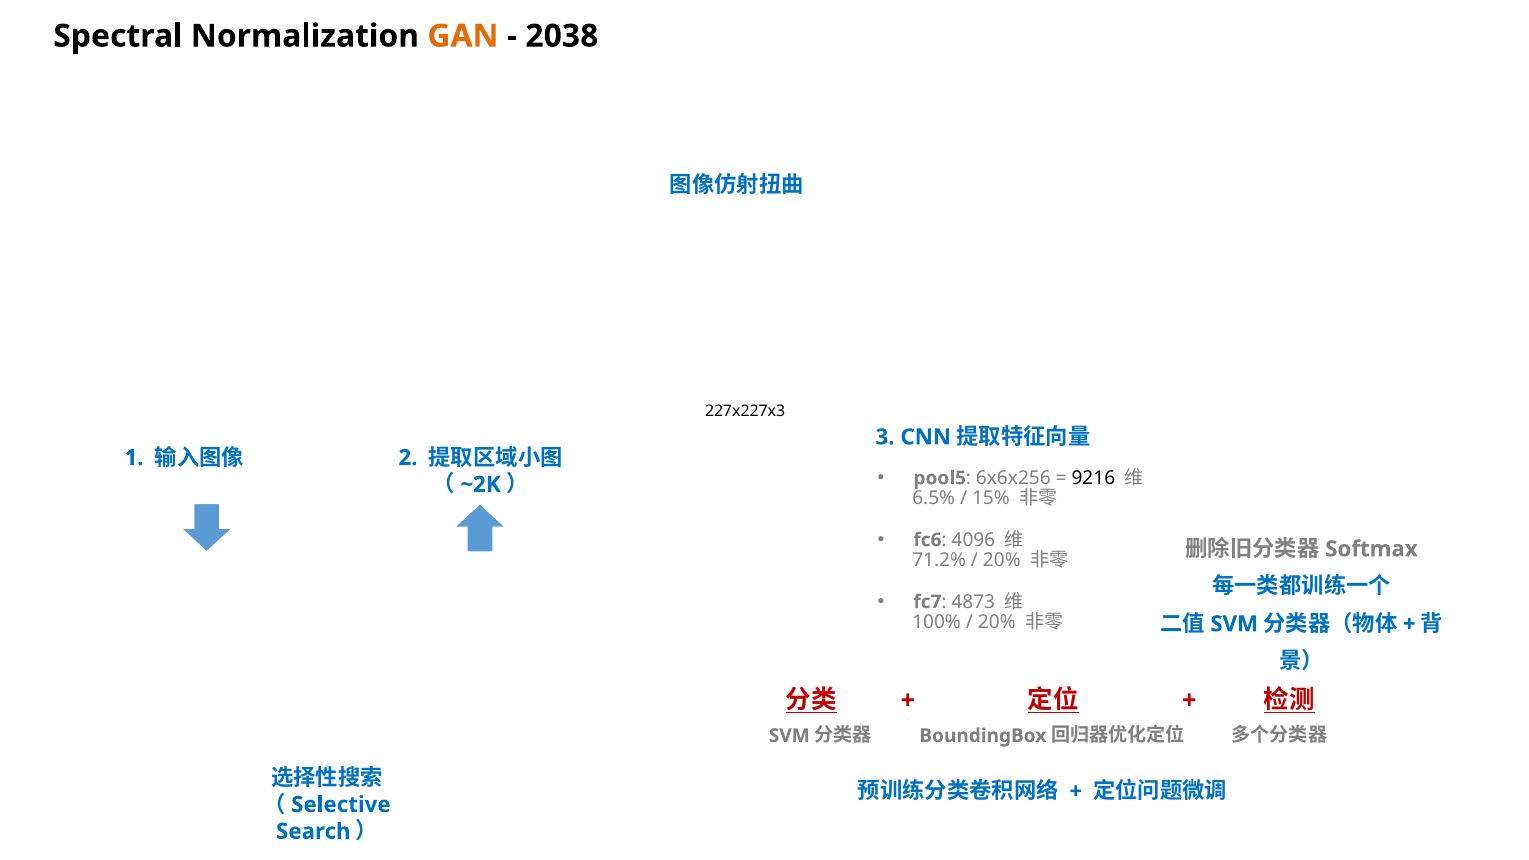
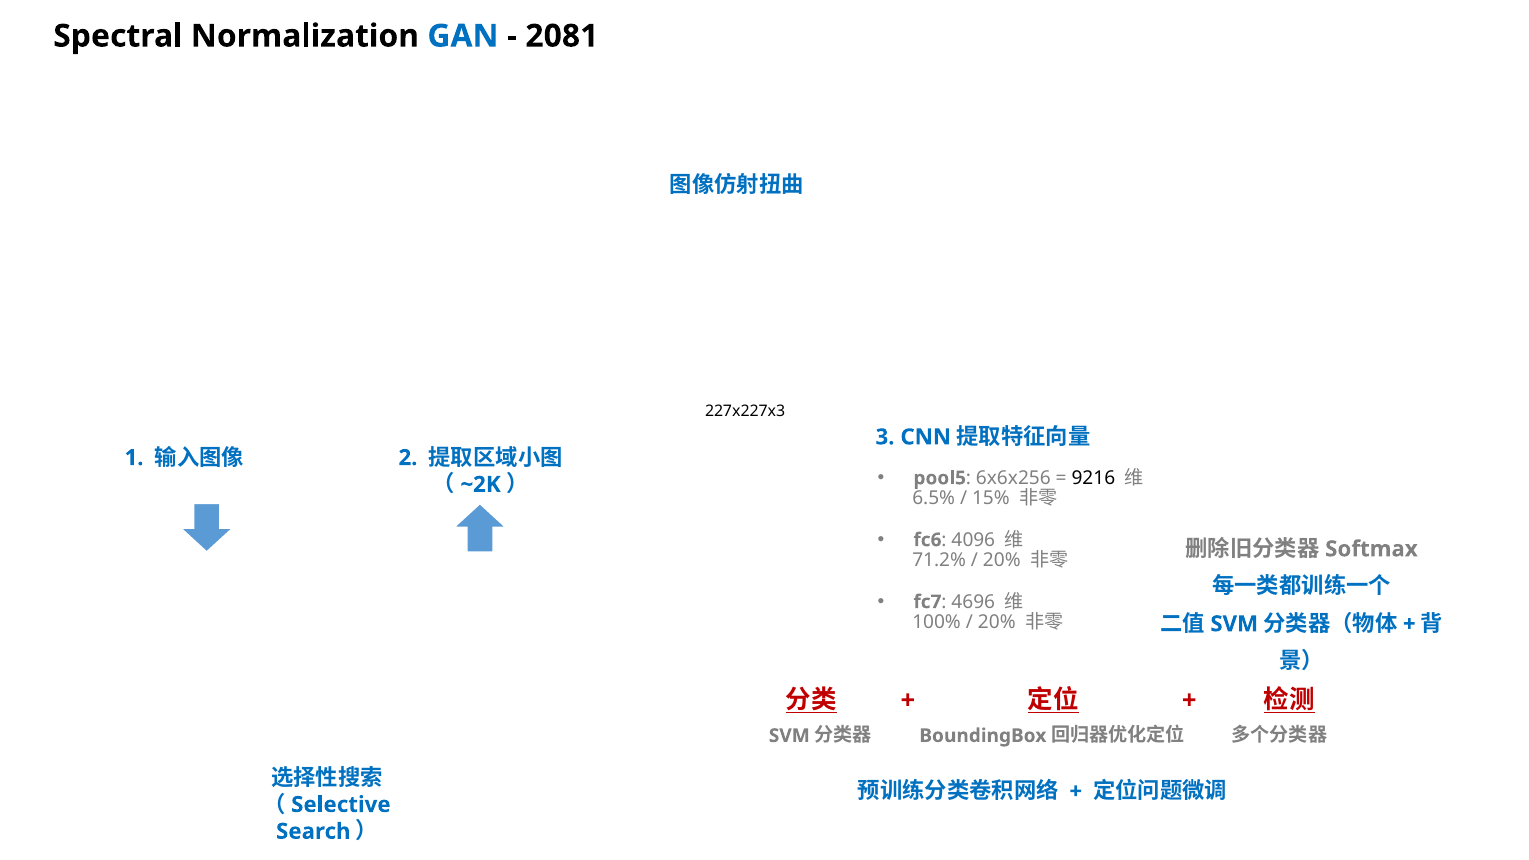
GAN colour: orange -> blue (463, 36)
2038: 2038 -> 2081 (562, 36)
4873: 4873 -> 4696 (973, 602)
